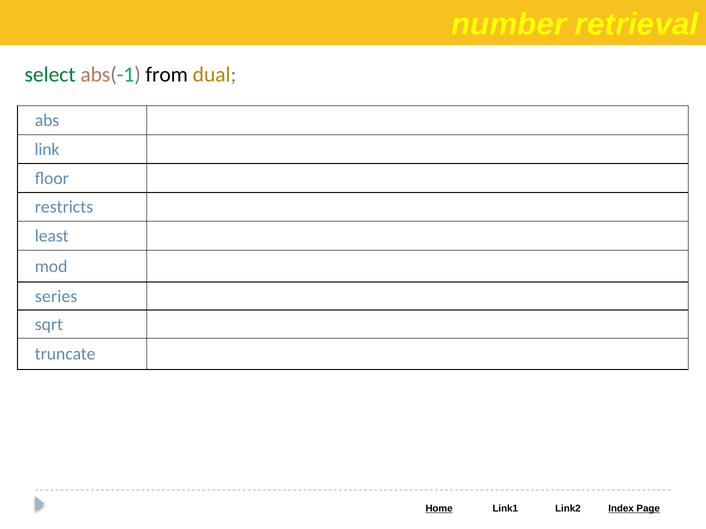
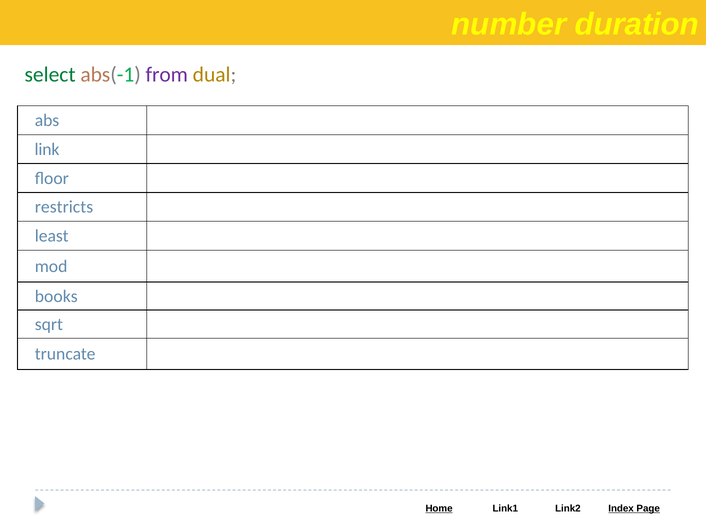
retrieval: retrieval -> duration (637, 24)
from colour: black -> purple (167, 75)
series: series -> books (56, 297)
